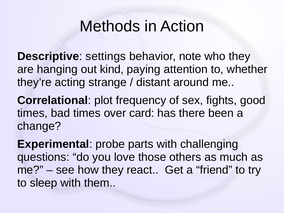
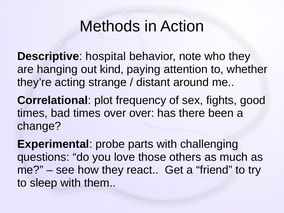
settings: settings -> hospital (106, 56)
over card: card -> over (142, 113)
